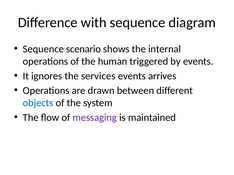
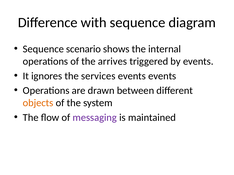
human: human -> arrives (112, 62)
events arrives: arrives -> events (162, 76)
objects colour: blue -> orange (38, 103)
